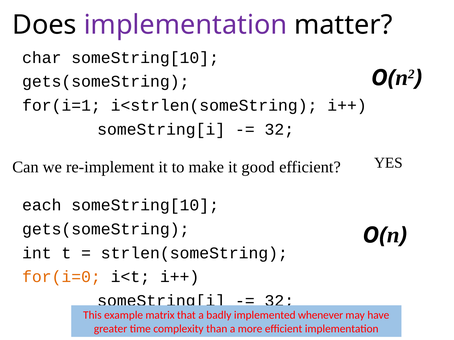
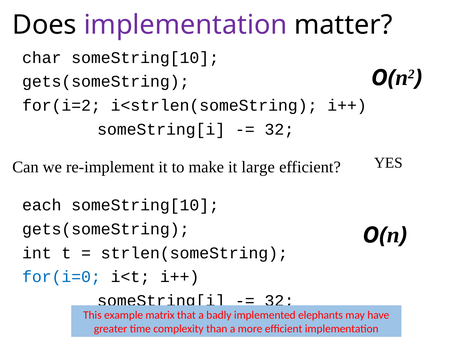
for(i=1: for(i=1 -> for(i=2 (61, 106)
good: good -> large (258, 168)
for(i=0 colour: orange -> blue (61, 277)
whenever: whenever -> elephants (321, 316)
